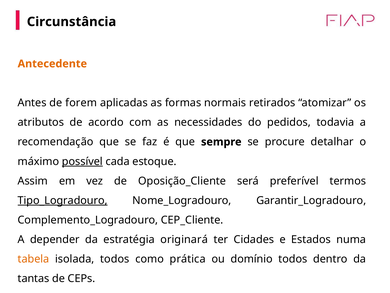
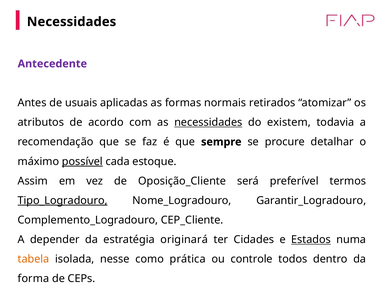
Circunstância: Circunstância -> Necessidades (72, 22)
Antecedente colour: orange -> purple (52, 64)
forem: forem -> usuais (81, 103)
necessidades underline: none -> present (208, 122)
pedidos: pedidos -> existem (289, 122)
Estados underline: none -> present (311, 239)
isolada todos: todos -> nesse (115, 259)
domínio: domínio -> controle (252, 259)
tantas: tantas -> forma (33, 278)
